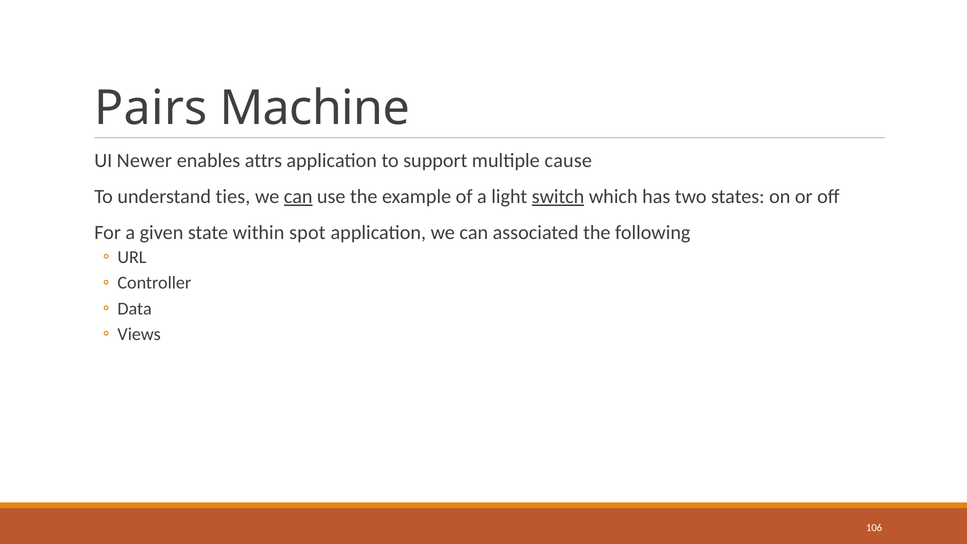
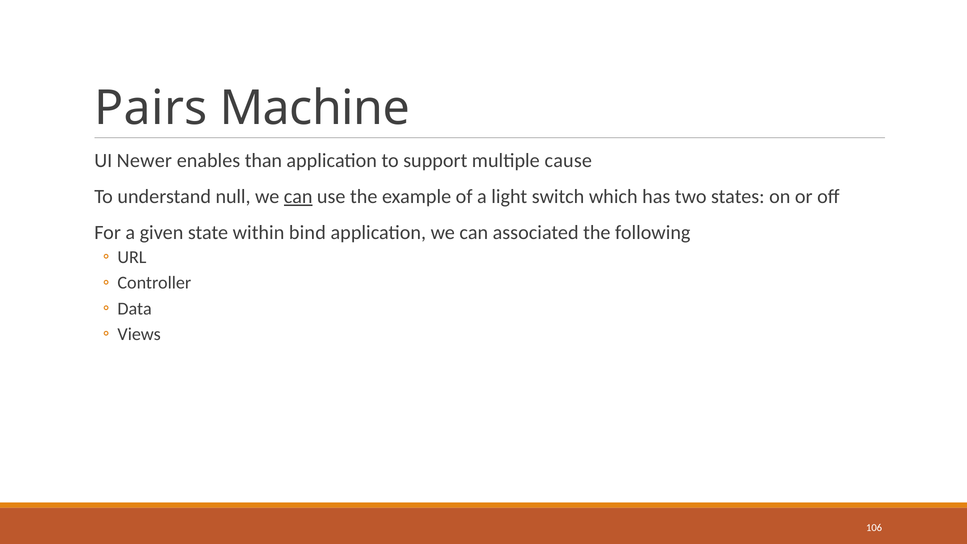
attrs: attrs -> than (263, 161)
ties: ties -> null (233, 197)
switch underline: present -> none (558, 197)
spot: spot -> bind (307, 233)
